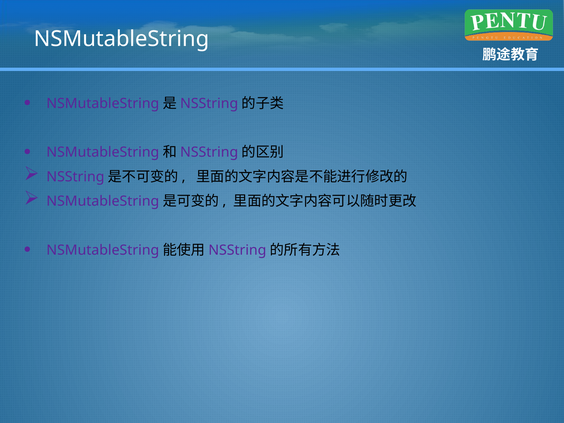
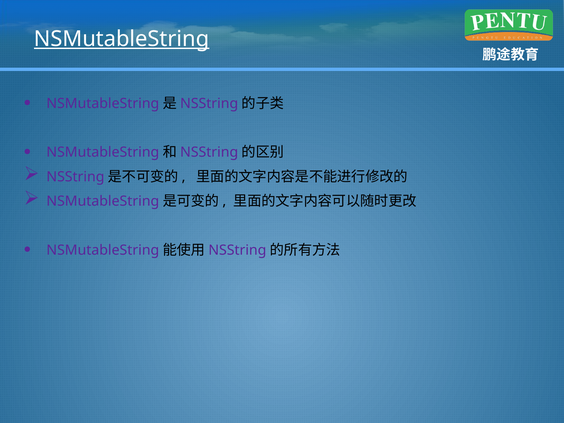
NSMutableString underline: none -> present (122, 39)
